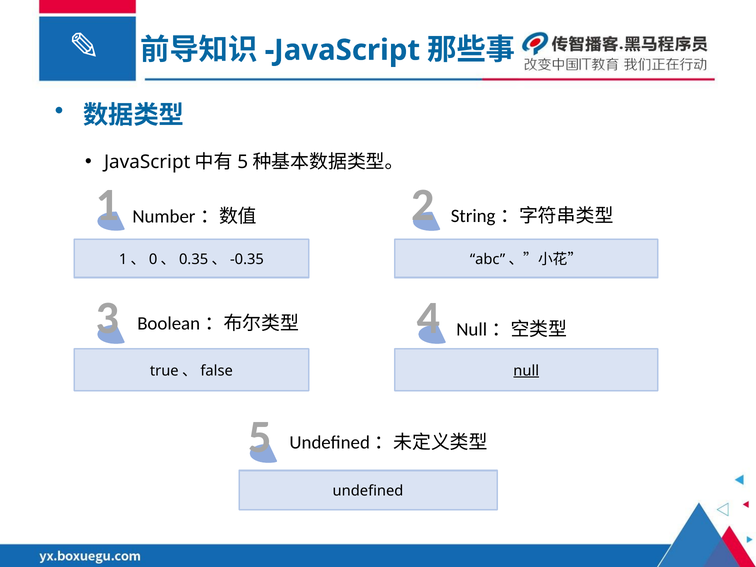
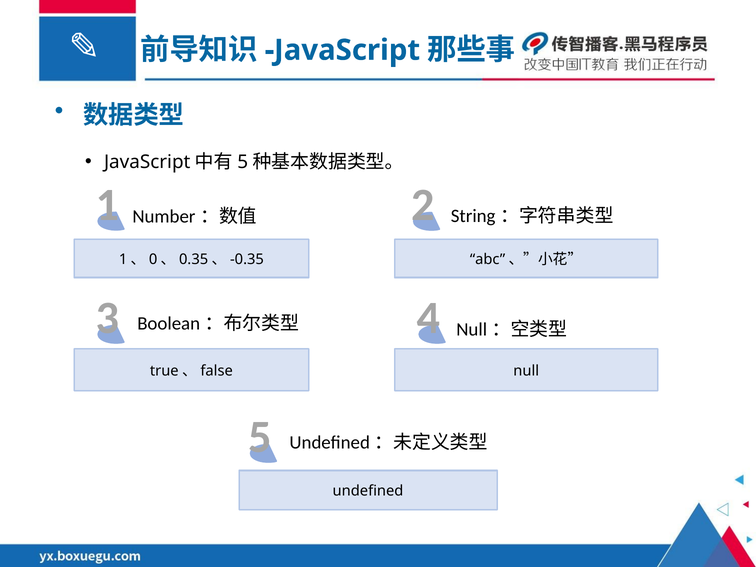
null underline: present -> none (526, 371)
